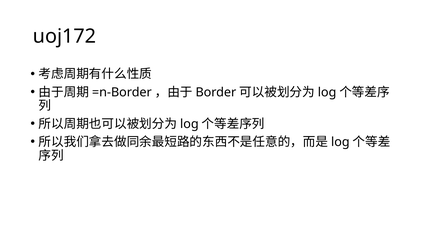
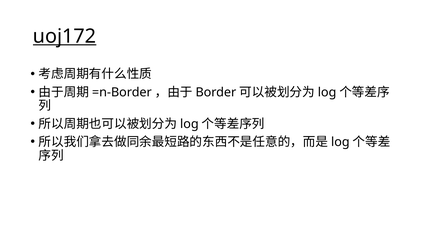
uoj172 underline: none -> present (65, 36)
